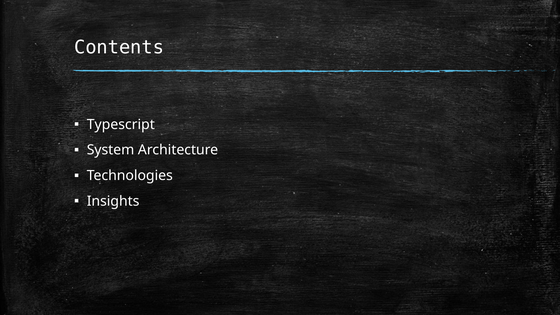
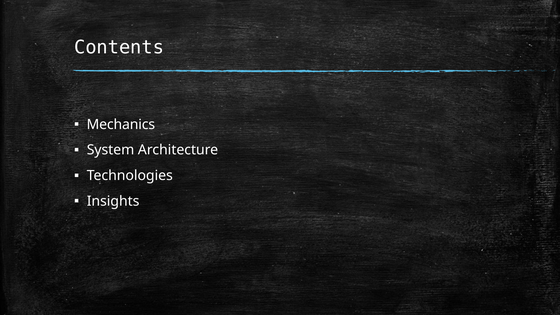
Typescript: Typescript -> Mechanics (121, 124)
